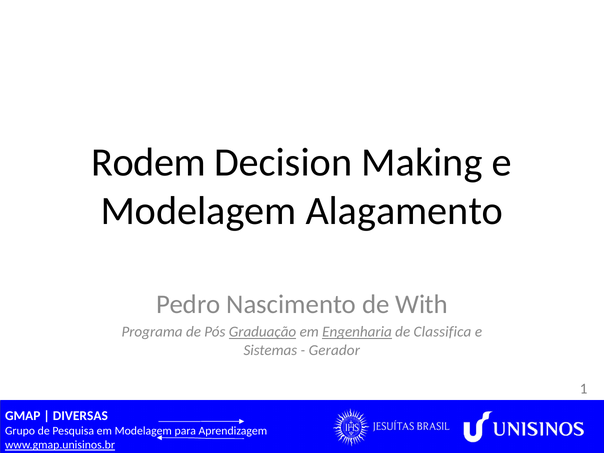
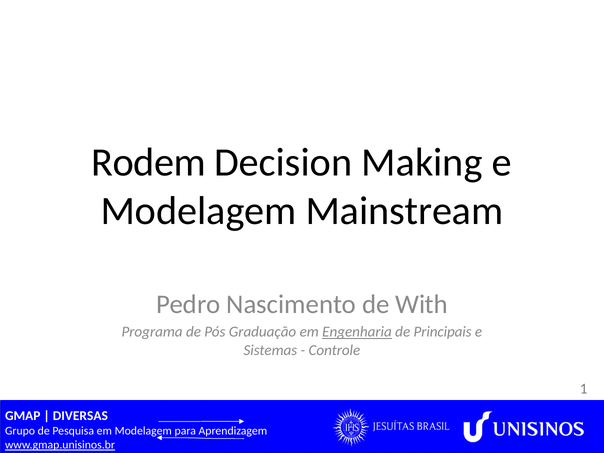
Alagamento: Alagamento -> Mainstream (404, 211)
Graduação underline: present -> none (263, 332)
Classifica: Classifica -> Principais (443, 332)
Gerador: Gerador -> Controle (334, 350)
